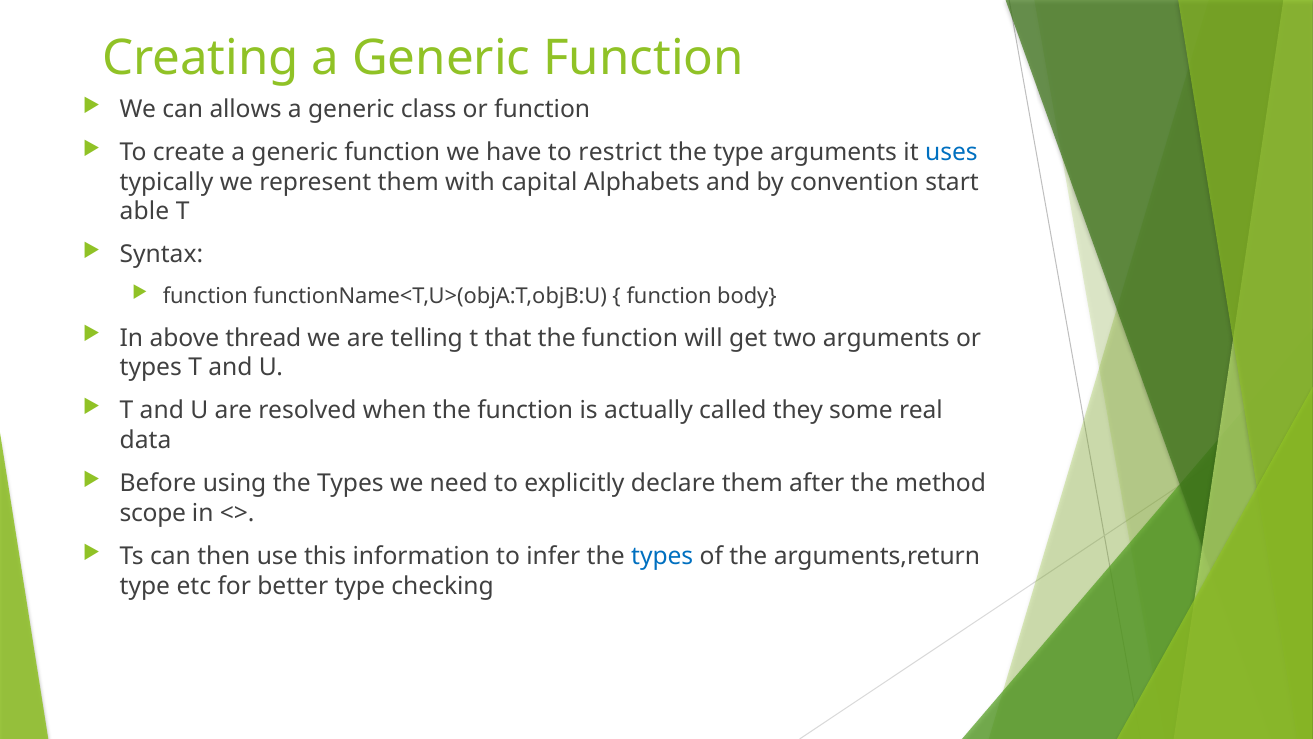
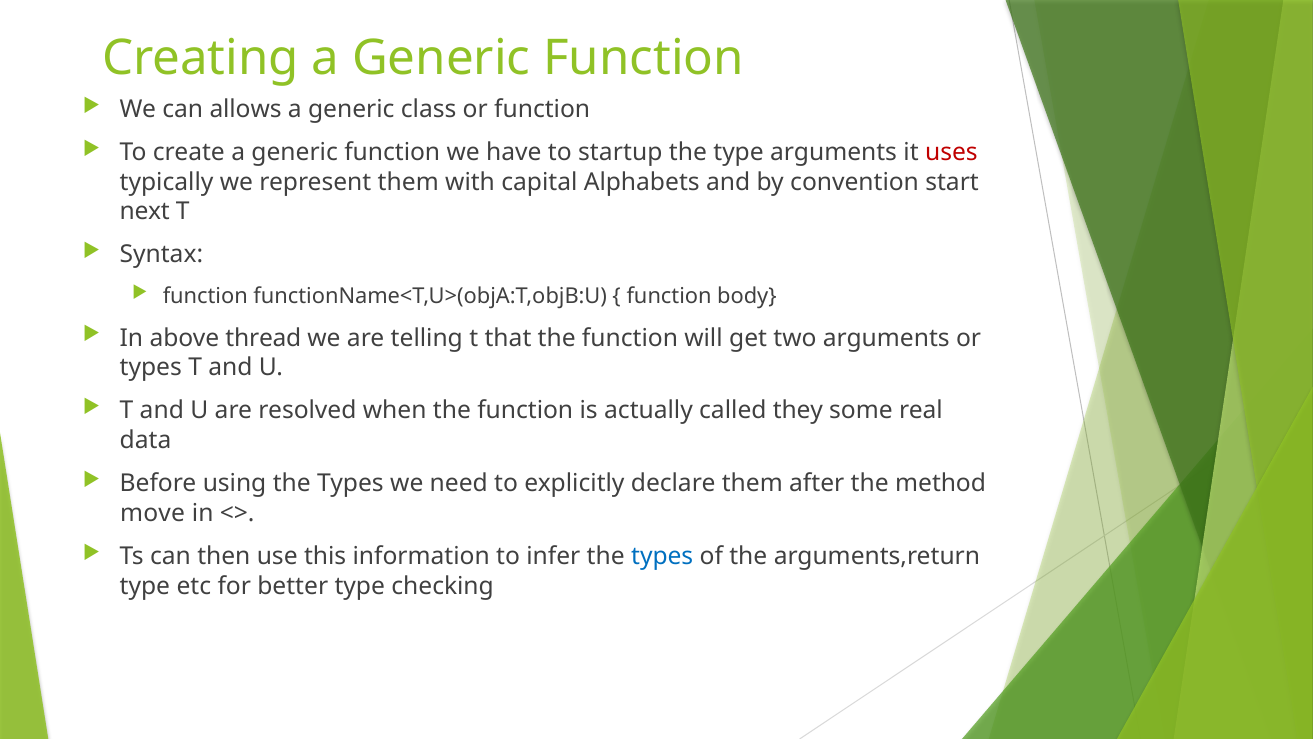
restrict: restrict -> startup (620, 152)
uses colour: blue -> red (951, 152)
able: able -> next (145, 211)
scope: scope -> move (153, 513)
